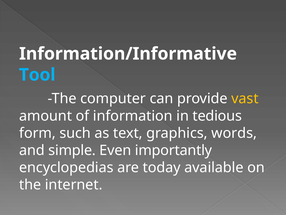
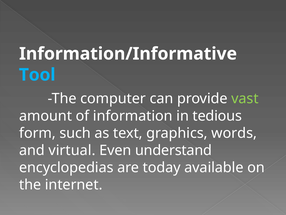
vast colour: yellow -> light green (245, 98)
simple: simple -> virtual (72, 150)
importantly: importantly -> understand (174, 150)
